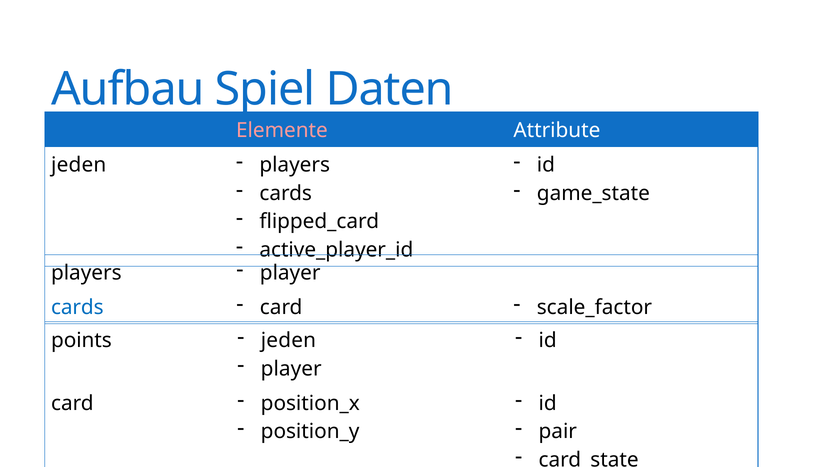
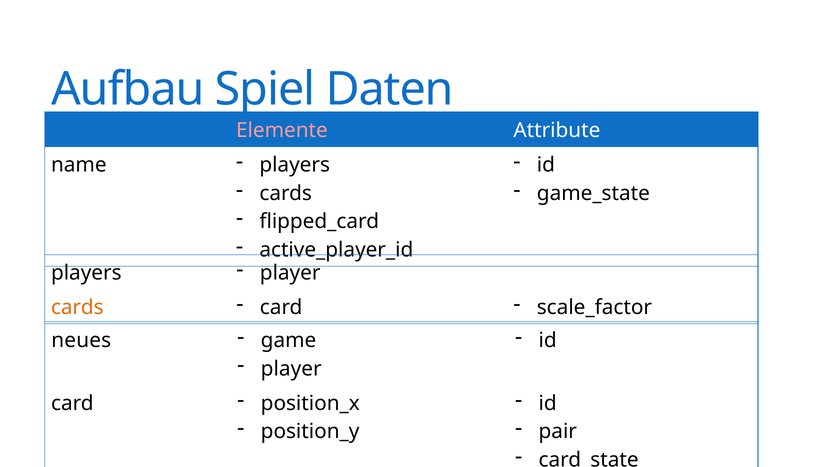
jeden: jeden -> name (79, 165)
cards colour: blue -> orange (77, 308)
points: points -> neues (81, 341)
jeden: jeden -> game (289, 341)
